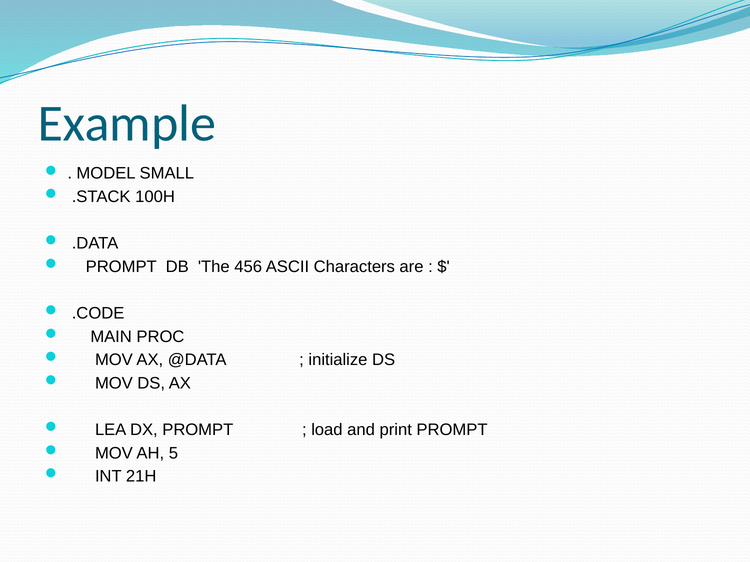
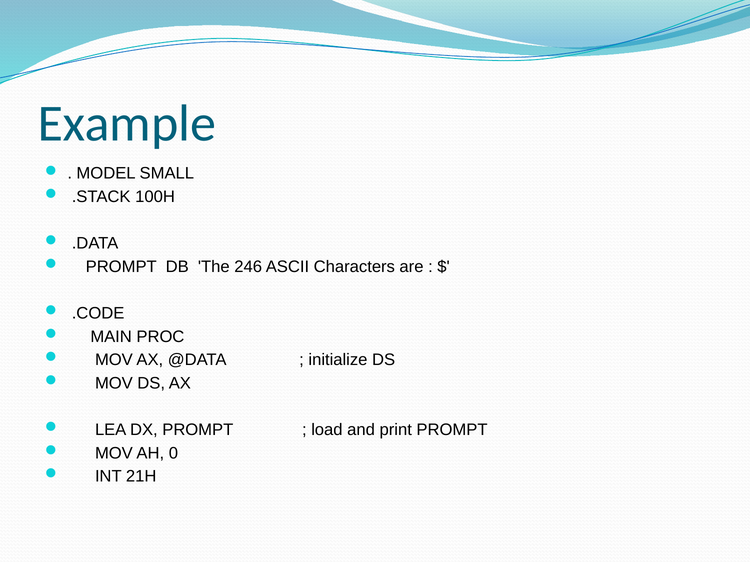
456: 456 -> 246 (248, 267)
5: 5 -> 0 (173, 454)
